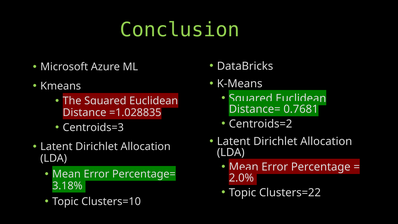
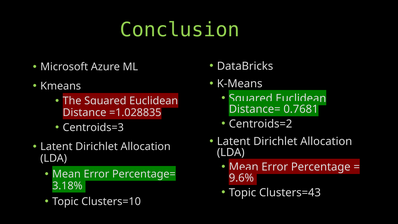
2.0%: 2.0% -> 9.6% (241, 178)
Clusters=22: Clusters=22 -> Clusters=43 (290, 192)
